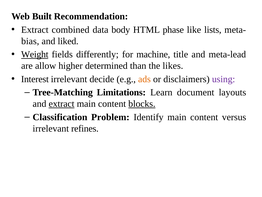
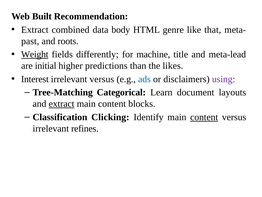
phase: phase -> genre (173, 30)
lists: lists -> that (213, 30)
bias: bias -> past (30, 41)
liked: liked -> roots (68, 41)
allow: allow -> initial (46, 66)
determined: determined -> predictions (106, 66)
irrelevant decide: decide -> versus (102, 79)
ads colour: orange -> blue (144, 79)
Limitations: Limitations -> Categorical (121, 92)
blocks underline: present -> none (142, 104)
Problem: Problem -> Clicking (110, 117)
content underline: none -> present (204, 117)
